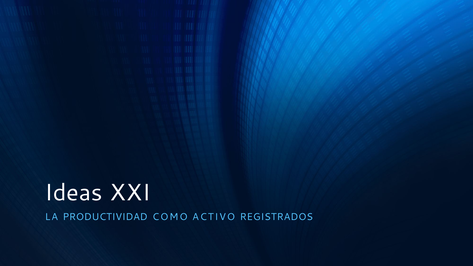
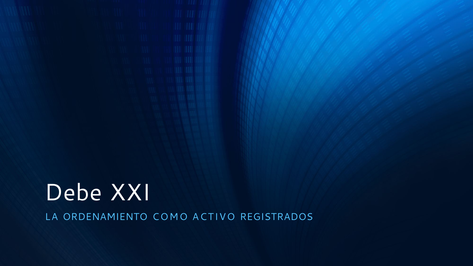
Ideas: Ideas -> Debe (73, 193)
PRODUCTIVIDAD: PRODUCTIVIDAD -> ORDENAMIENTO (105, 217)
